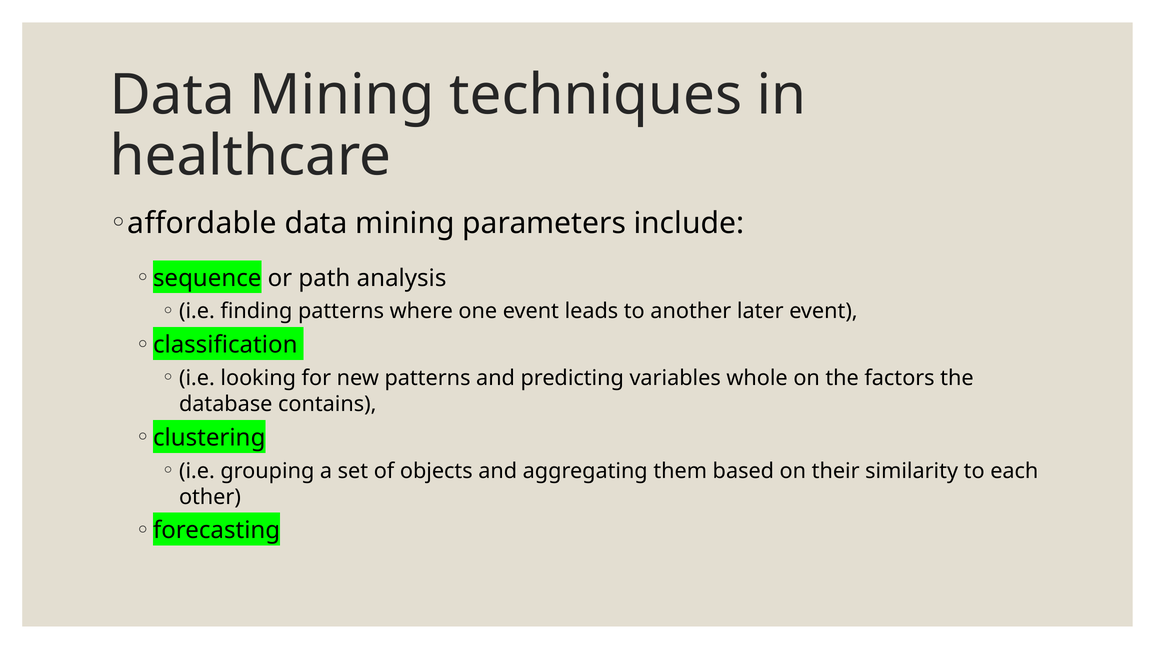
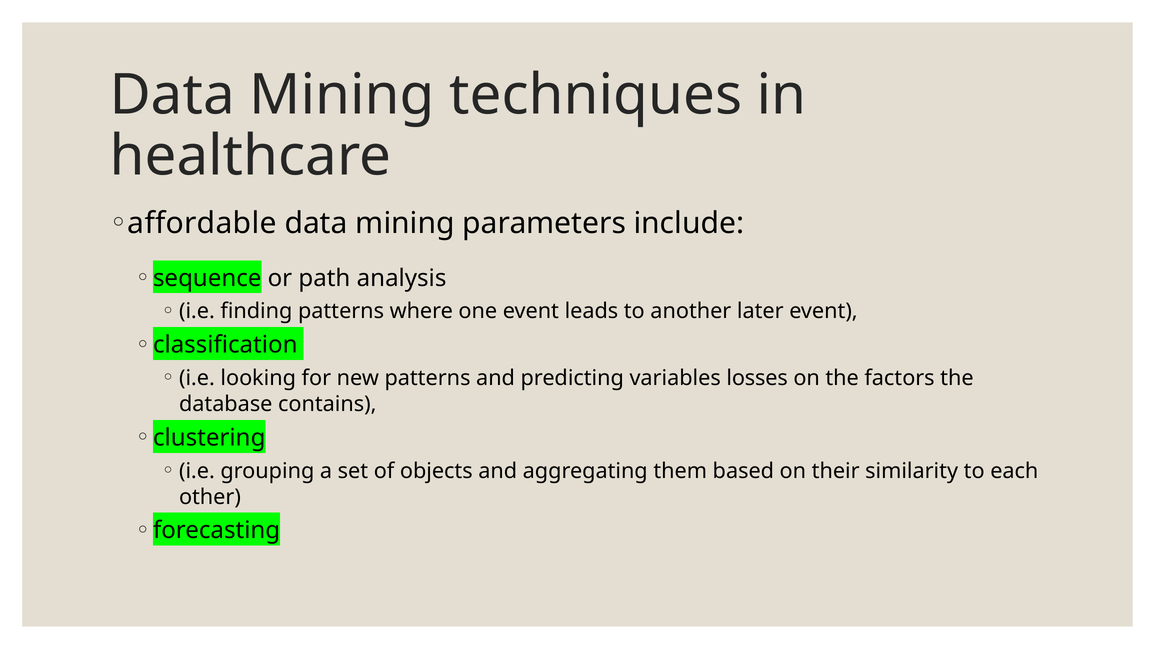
whole: whole -> losses (757, 379)
